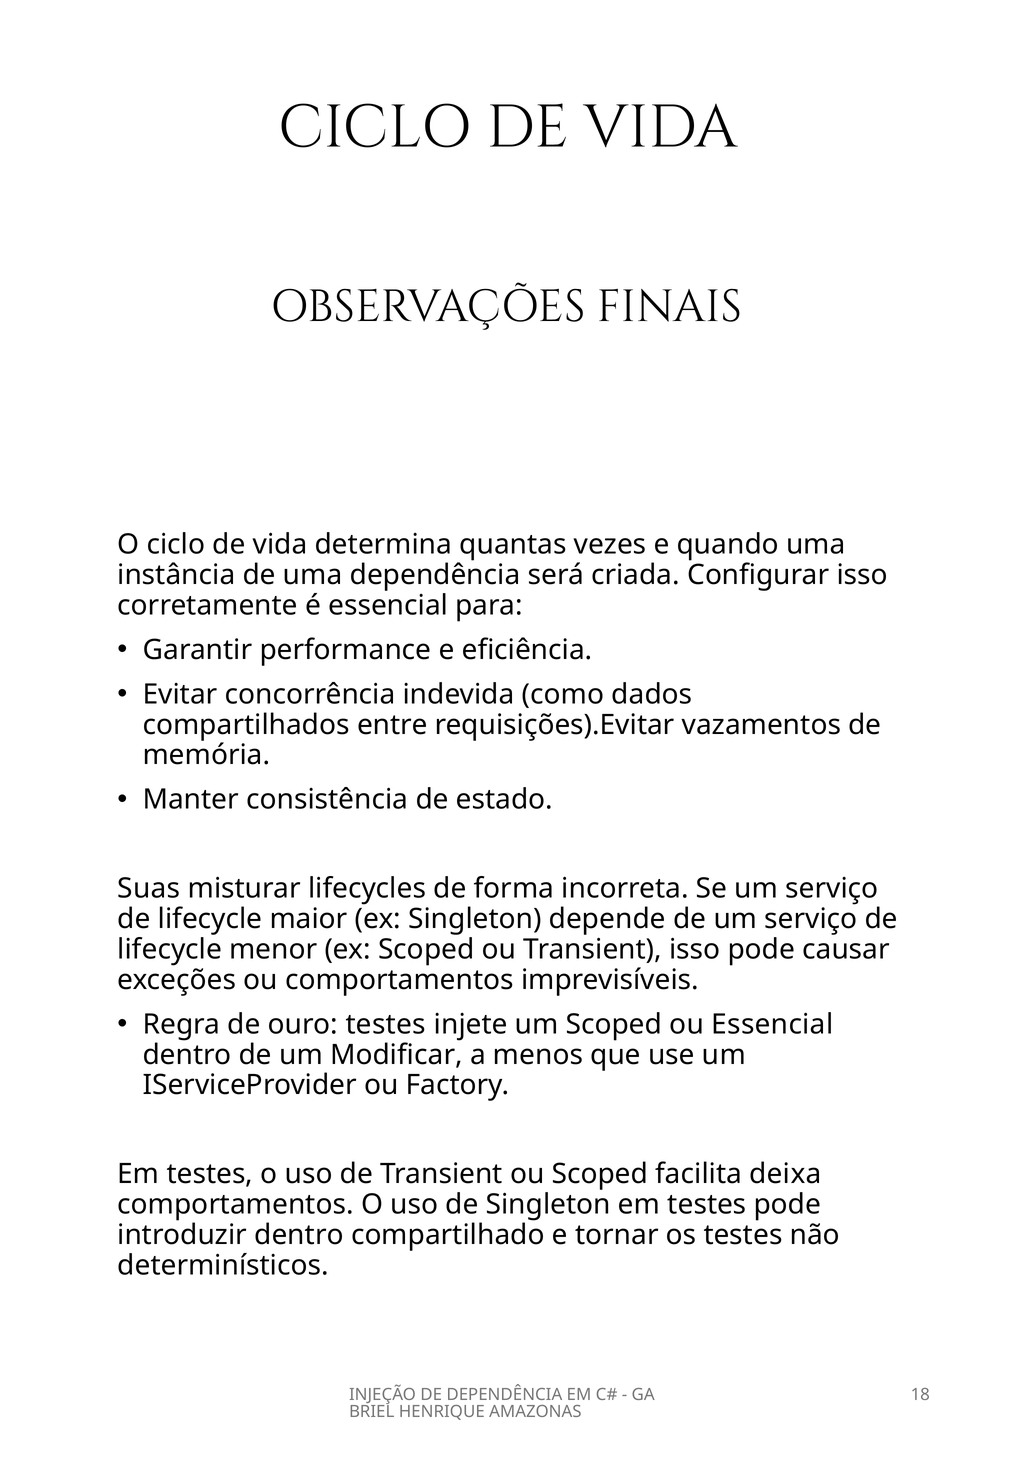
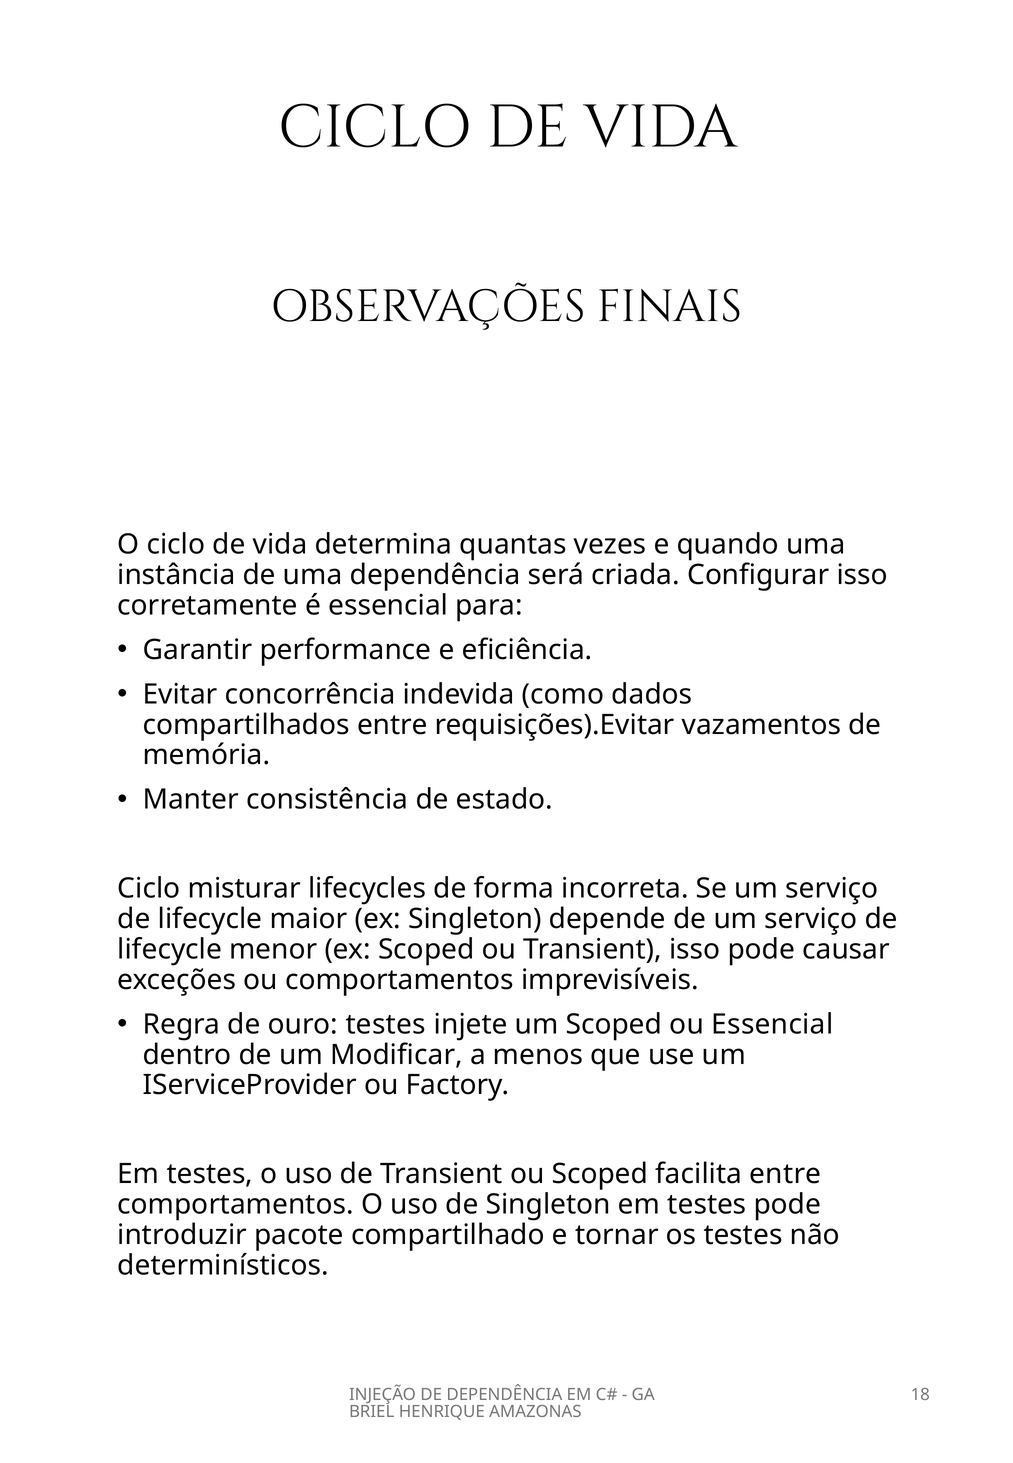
Suas: Suas -> Ciclo (149, 889)
facilita deixa: deixa -> entre (785, 1174)
introduzir dentro: dentro -> pacote (299, 1235)
